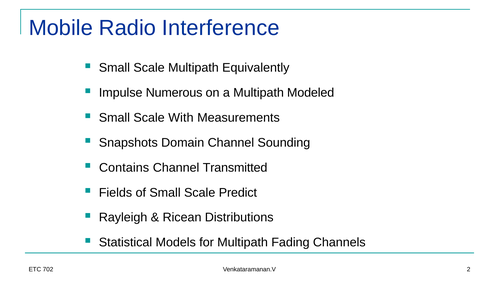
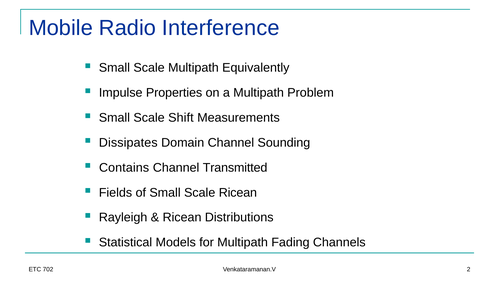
Numerous: Numerous -> Properties (174, 93)
Modeled: Modeled -> Problem (311, 93)
With: With -> Shift (181, 118)
Snapshots: Snapshots -> Dissipates (128, 142)
Scale Predict: Predict -> Ricean (238, 192)
